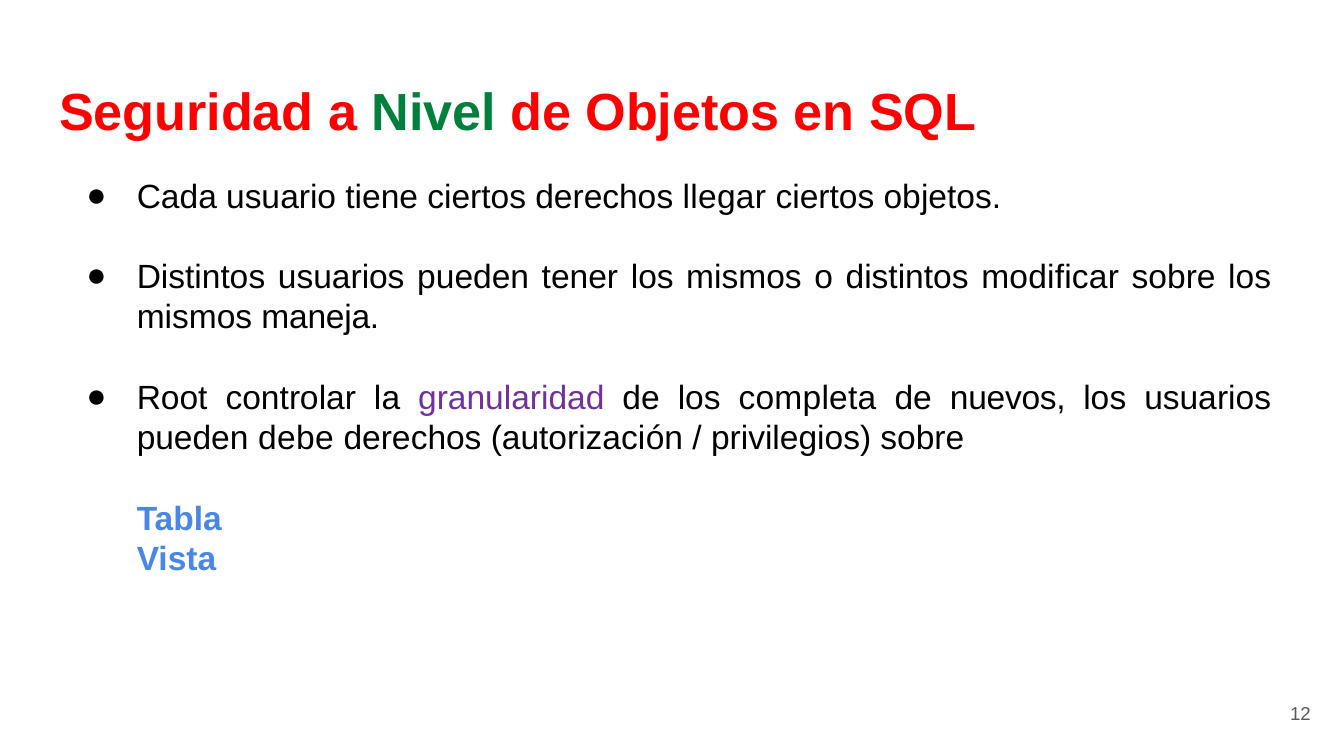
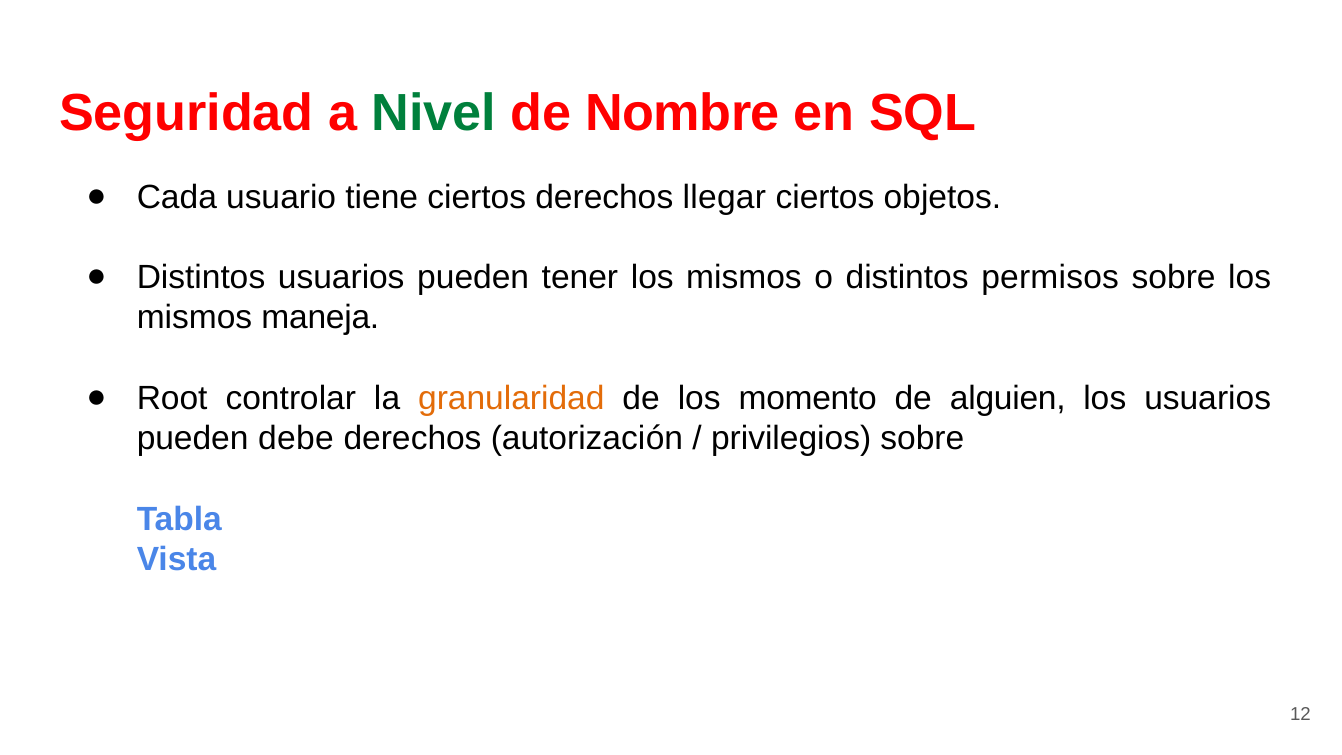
de Objetos: Objetos -> Nombre (683, 114)
modificar: modificar -> permisos (1050, 278)
granularidad colour: purple -> orange (511, 398)
completa: completa -> momento (808, 398)
nuevos: nuevos -> alguien (1008, 398)
